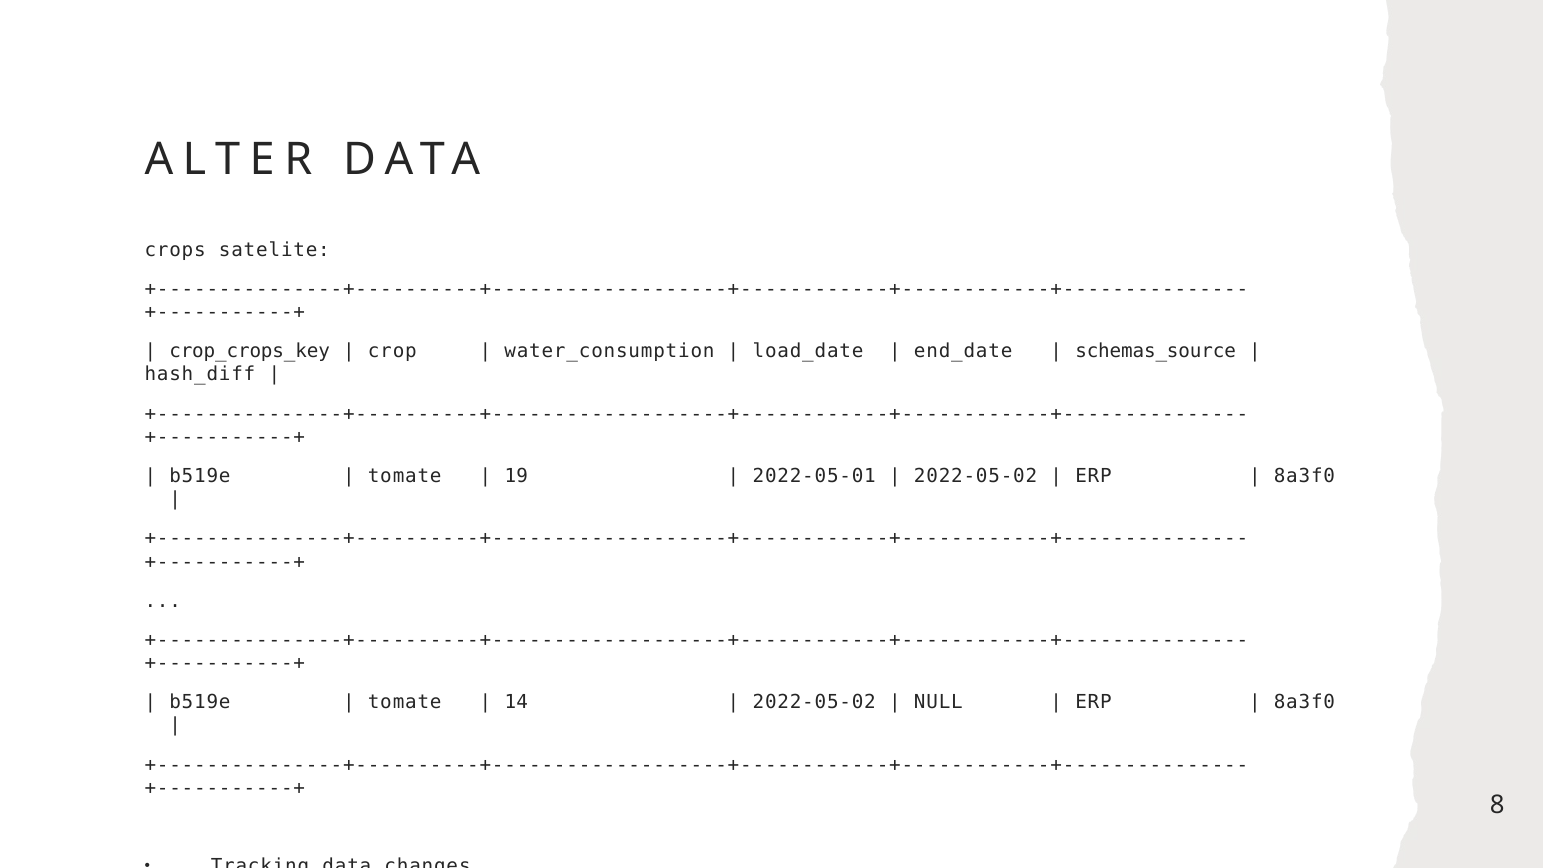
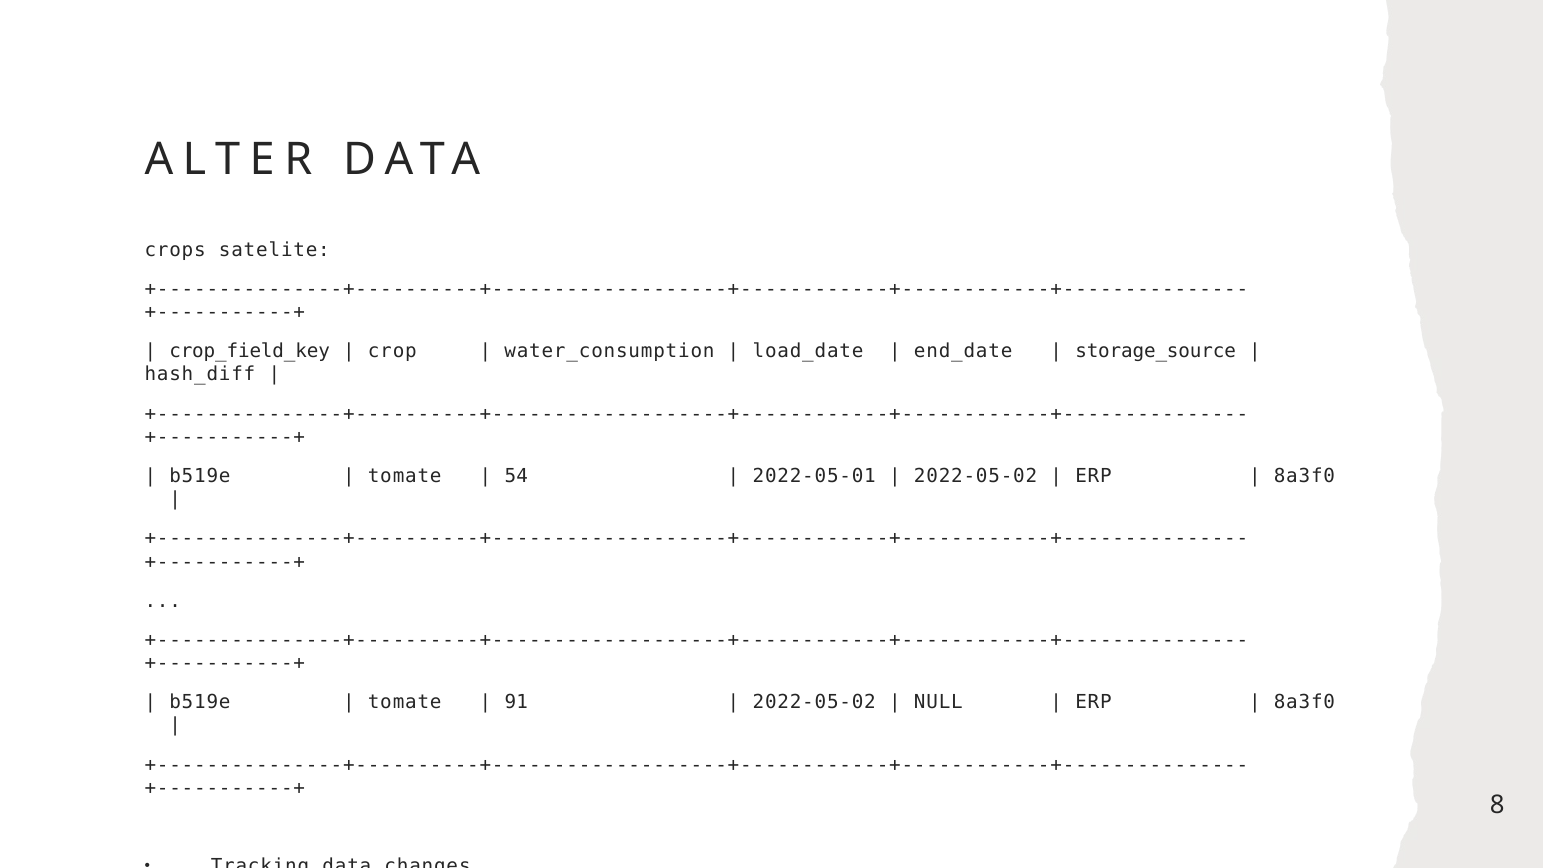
crop_crops_key: crop_crops_key -> crop_field_key (250, 351)
schemas_source: schemas_source -> storage_source (1156, 351)
19: 19 -> 54 (516, 476)
14: 14 -> 91 (516, 702)
